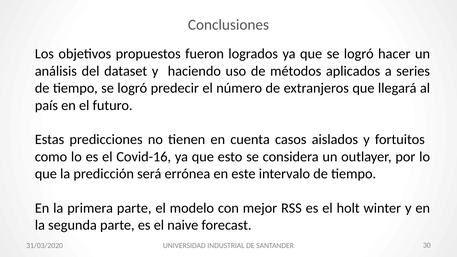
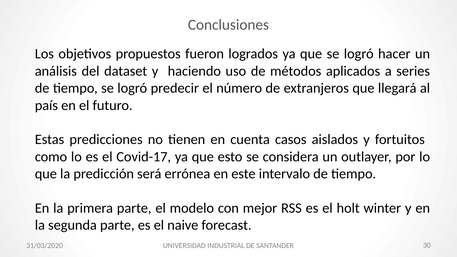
Covid-16: Covid-16 -> Covid-17 (144, 157)
